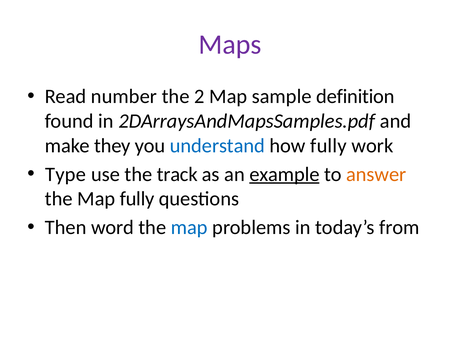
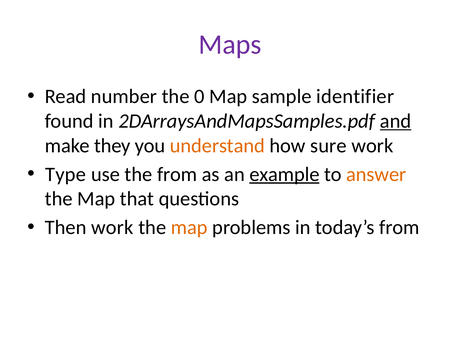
2: 2 -> 0 (199, 97)
definition: definition -> identifier (355, 97)
and underline: none -> present (396, 121)
understand colour: blue -> orange (217, 146)
how fully: fully -> sure (328, 146)
the track: track -> from (177, 174)
Map fully: fully -> that (137, 199)
Then word: word -> work (112, 227)
map colour: blue -> orange (189, 227)
